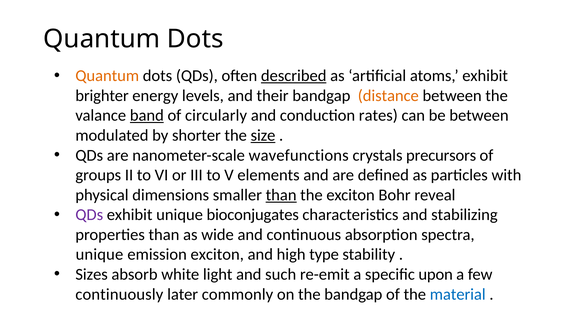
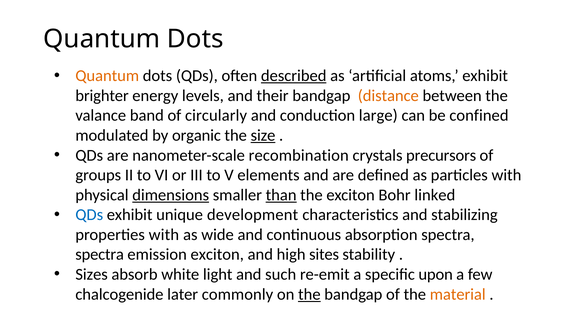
band underline: present -> none (147, 116)
rates: rates -> large (378, 116)
be between: between -> confined (479, 116)
shorter: shorter -> organic (196, 136)
wavefunctions: wavefunctions -> recombination (299, 155)
dimensions underline: none -> present (171, 195)
reveal: reveal -> linked (435, 195)
QDs colour: purple -> blue (89, 215)
bioconjugates: bioconjugates -> development (253, 215)
properties than: than -> with (164, 235)
unique: unique -> spectra (100, 255)
type: type -> sites (324, 255)
continuously: continuously -> chalcogenide (119, 295)
the underline: none -> present (309, 295)
material colour: blue -> orange (458, 295)
